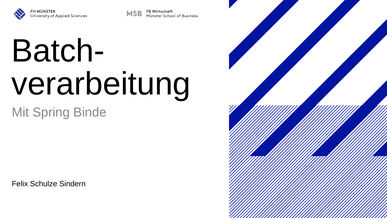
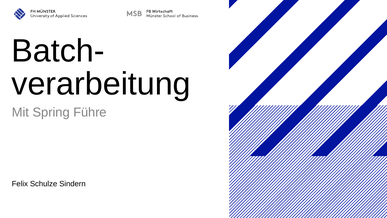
Binde: Binde -> Führe (90, 112)
